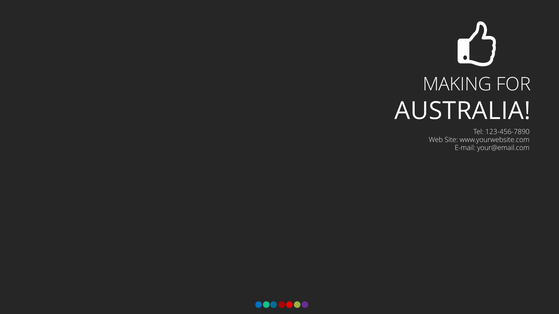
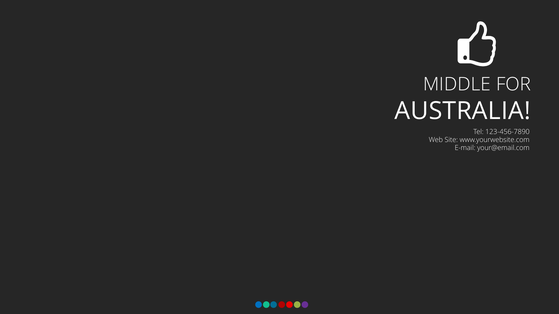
MAKING: MAKING -> MIDDLE (457, 85)
